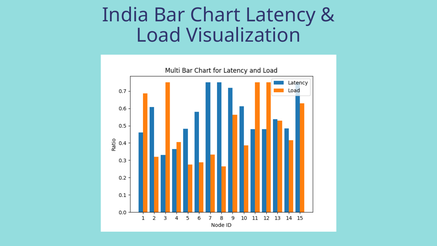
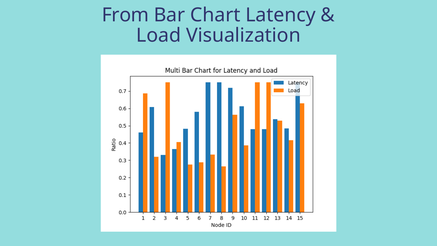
India: India -> From (125, 15)
